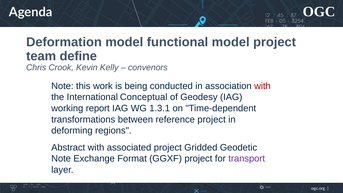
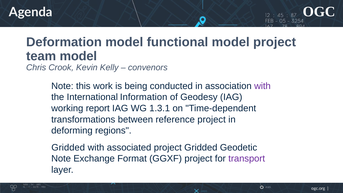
team define: define -> model (78, 56)
with colour: red -> purple (262, 86)
Conceptual: Conceptual -> Information (144, 97)
Abstract: Abstract -> Gridded (68, 147)
